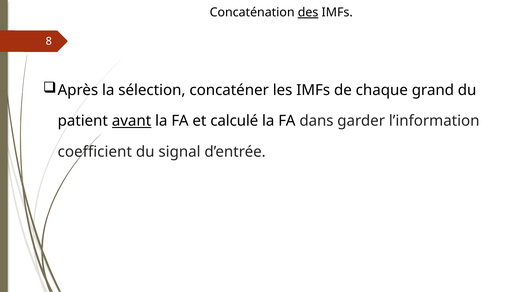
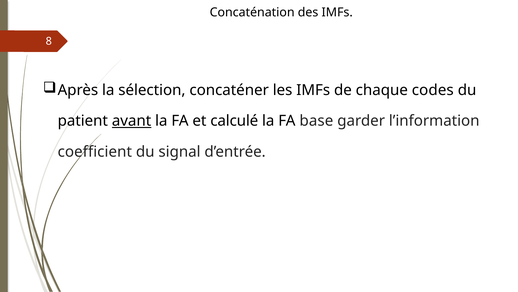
des underline: present -> none (308, 12)
grand: grand -> codes (433, 90)
dans: dans -> base (316, 121)
